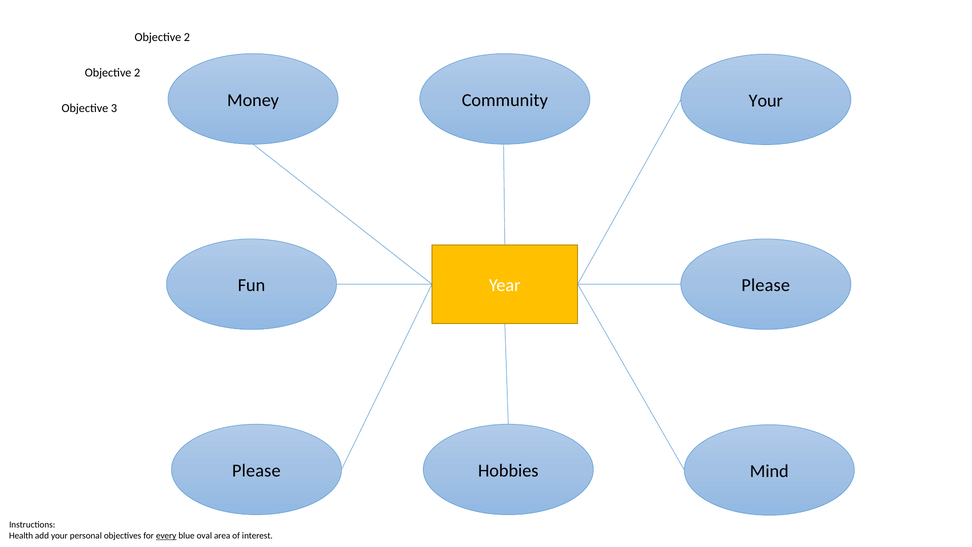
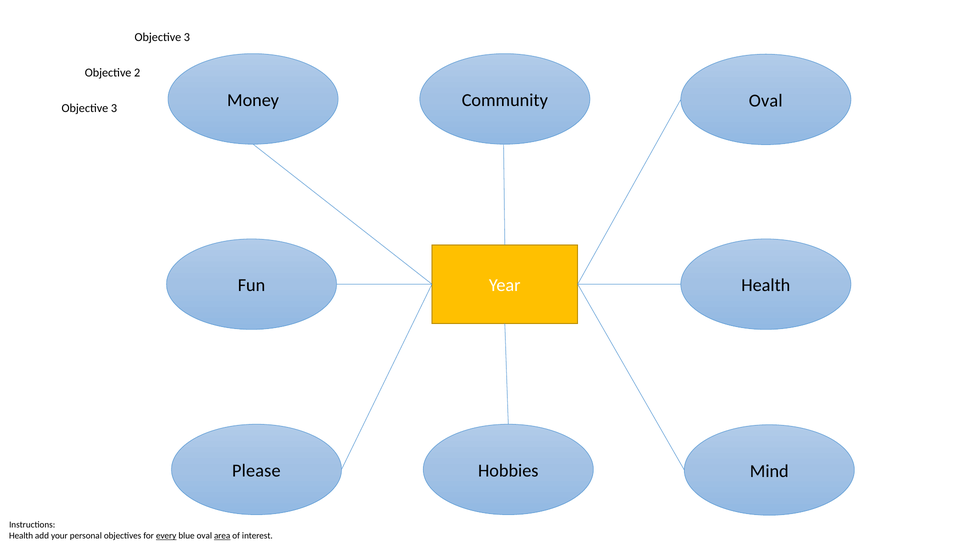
2: 2 -> 3 (187, 37)
Your: Your -> Oval (766, 101)
Fun Please: Please -> Health (766, 285)
area underline: none -> present (222, 536)
